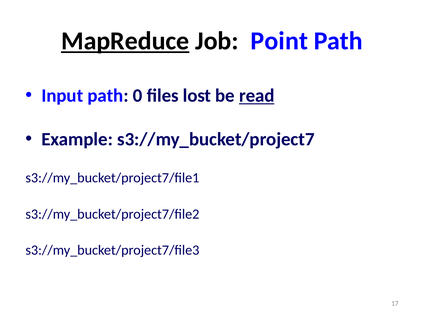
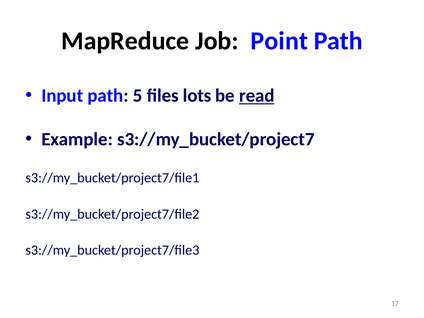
MapReduce underline: present -> none (125, 41)
0: 0 -> 5 (138, 96)
lost: lost -> lots (197, 96)
